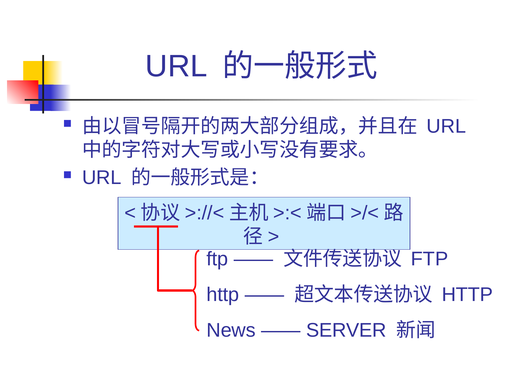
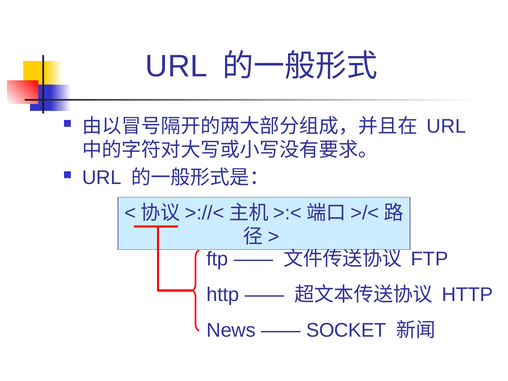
SERVER: SERVER -> SOCKET (346, 330)
